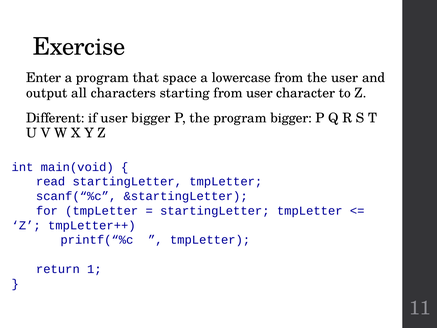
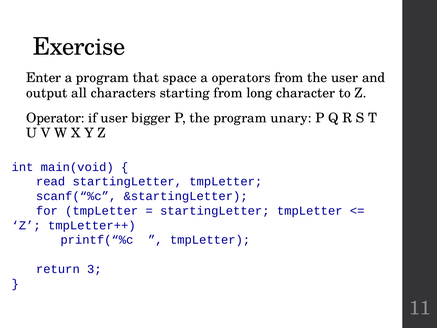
lowercase: lowercase -> operators (241, 78)
from user: user -> long (259, 93)
Different: Different -> Operator (55, 118)
program bigger: bigger -> unary (291, 118)
1: 1 -> 3 (94, 269)
